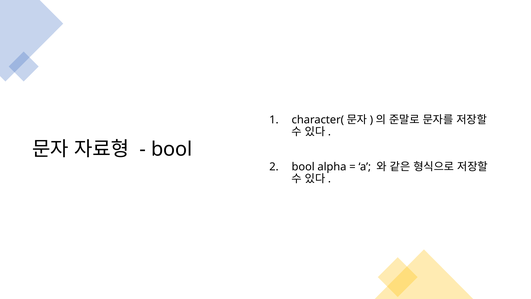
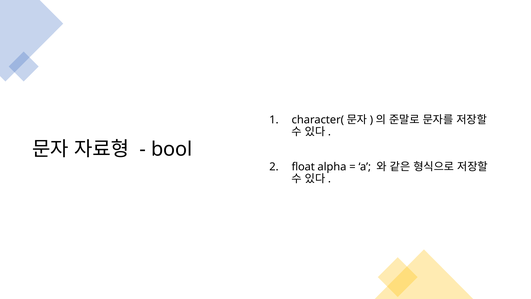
bool: bool -> float (303, 167)
